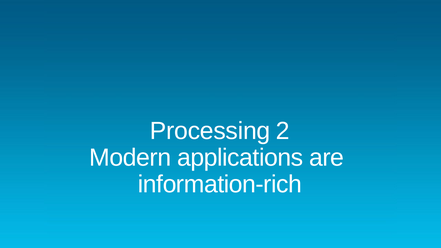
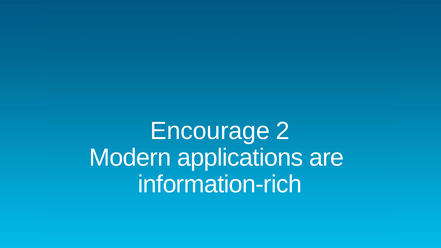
Processing: Processing -> Encourage (210, 131)
